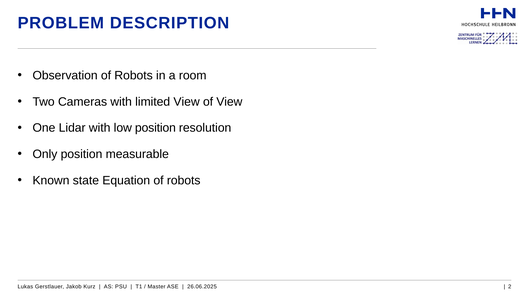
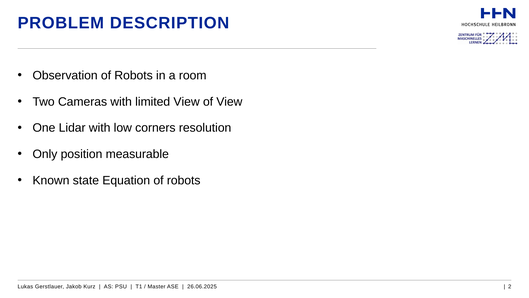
low position: position -> corners (155, 128)
